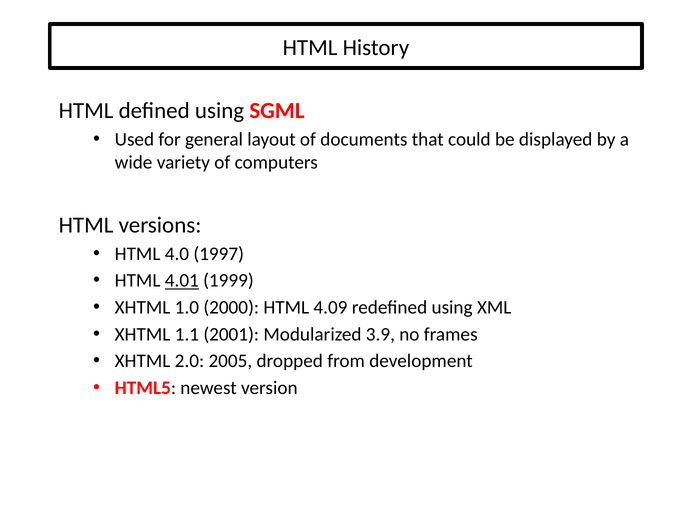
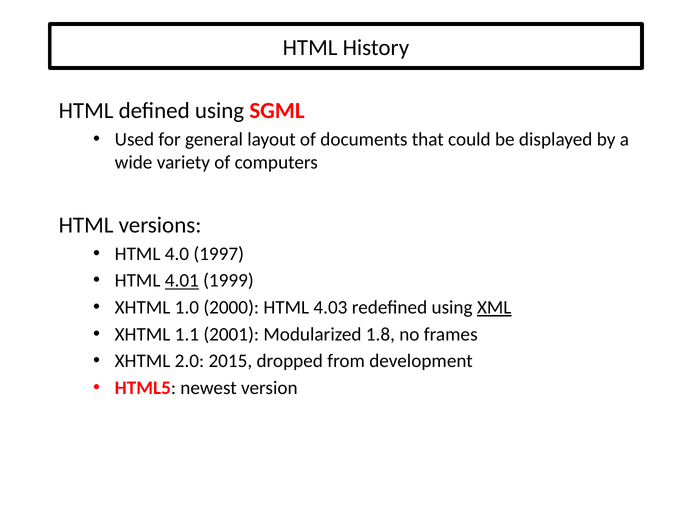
4.09: 4.09 -> 4.03 (330, 308)
XML underline: none -> present (494, 308)
3.9: 3.9 -> 1.8 (380, 335)
2005: 2005 -> 2015 (230, 362)
